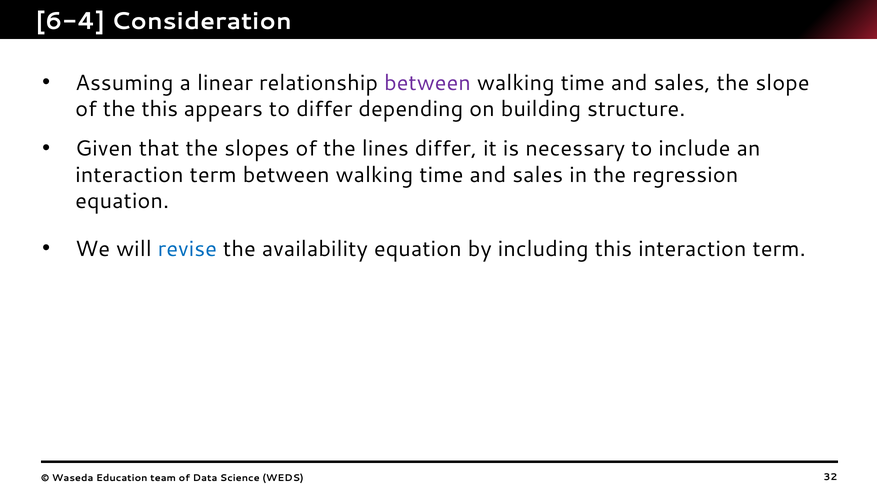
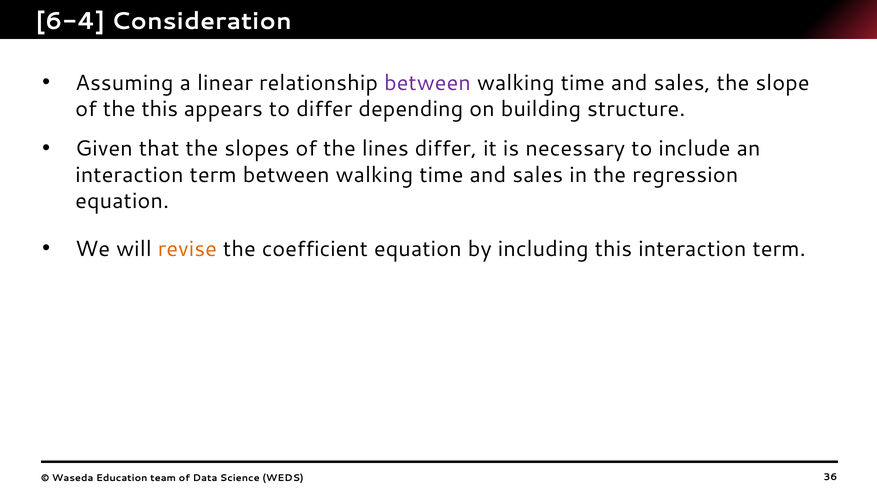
revise colour: blue -> orange (187, 249)
availability: availability -> coefficient (315, 249)
32: 32 -> 36 (830, 477)
